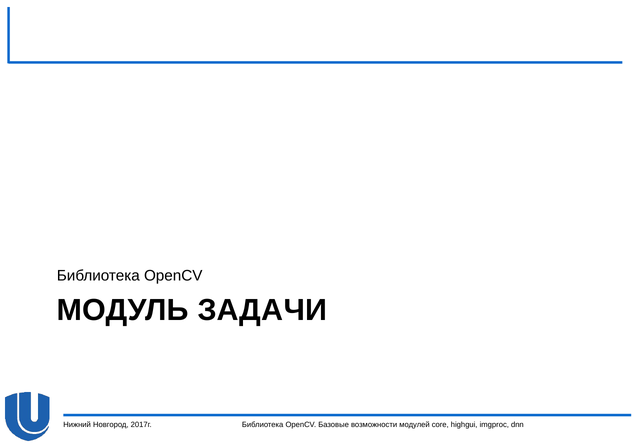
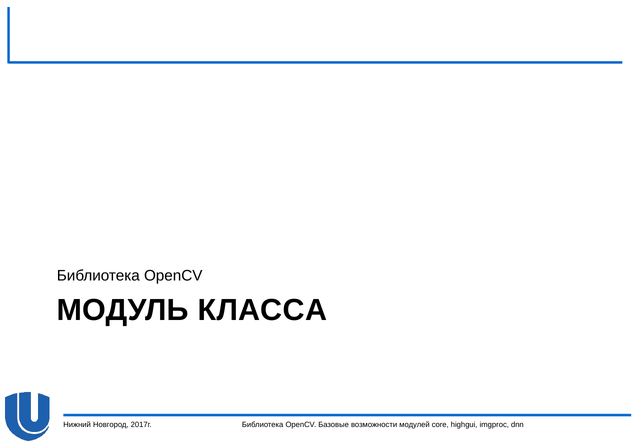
ЗАДАЧИ: ЗАДАЧИ -> КЛАССА (262, 310)
